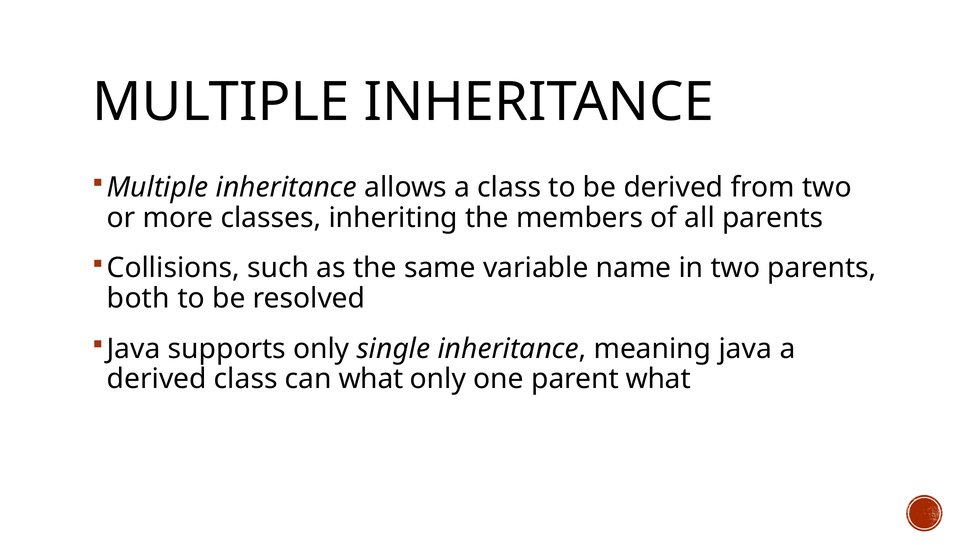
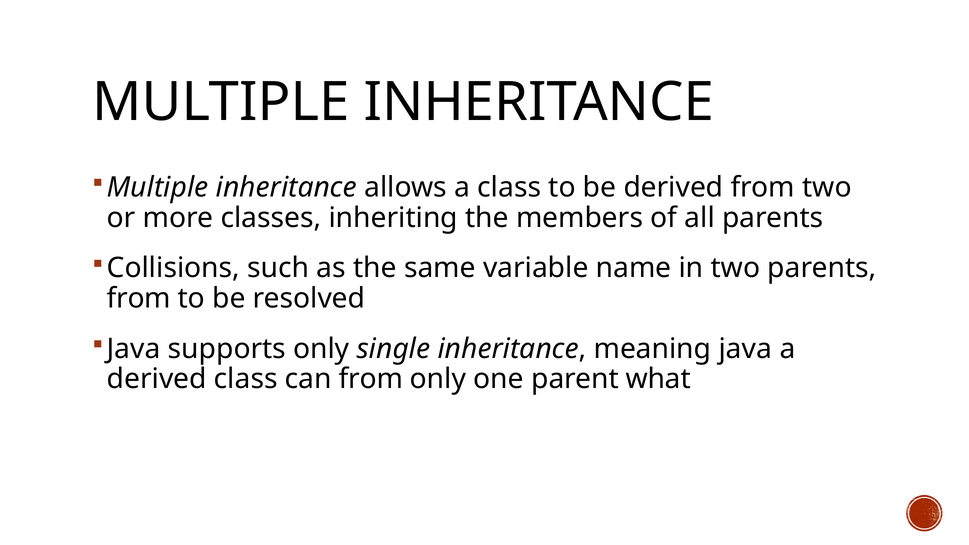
both: both -> from (139, 298)
can what: what -> from (371, 379)
